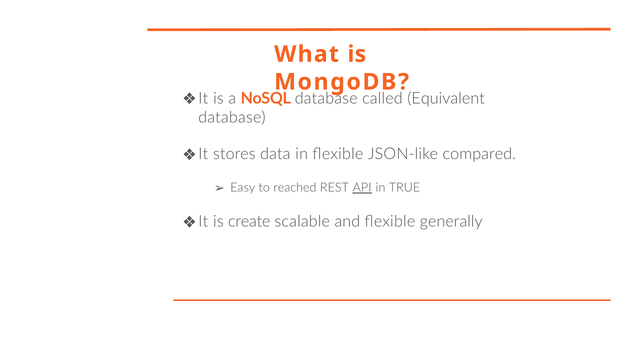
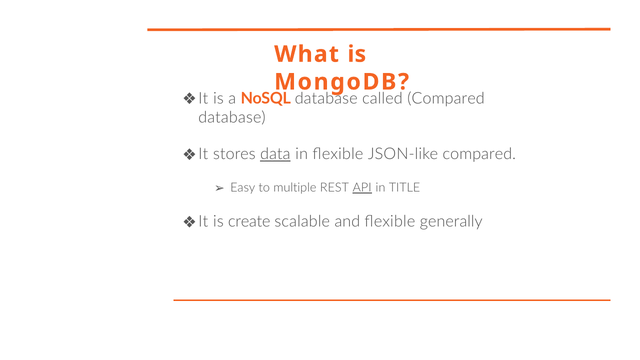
Equivalent: Equivalent -> Compared (446, 98)
data underline: none -> present (275, 154)
reached: reached -> multiple (295, 188)
TRUE: TRUE -> TITLE (405, 188)
